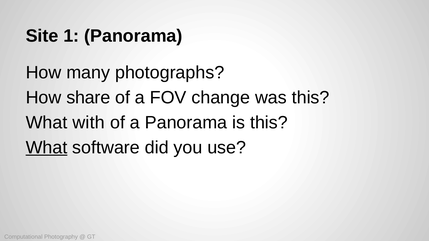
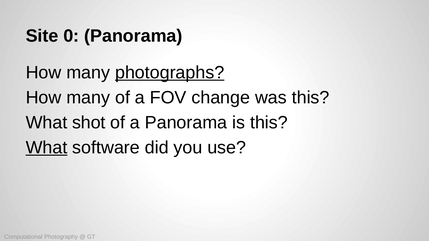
1: 1 -> 0 (71, 36)
photographs underline: none -> present (170, 73)
share: share -> many (88, 98)
with: with -> shot (89, 123)
